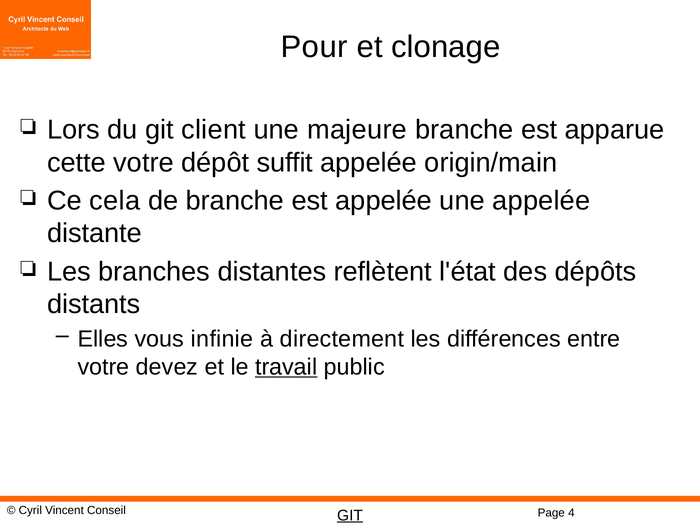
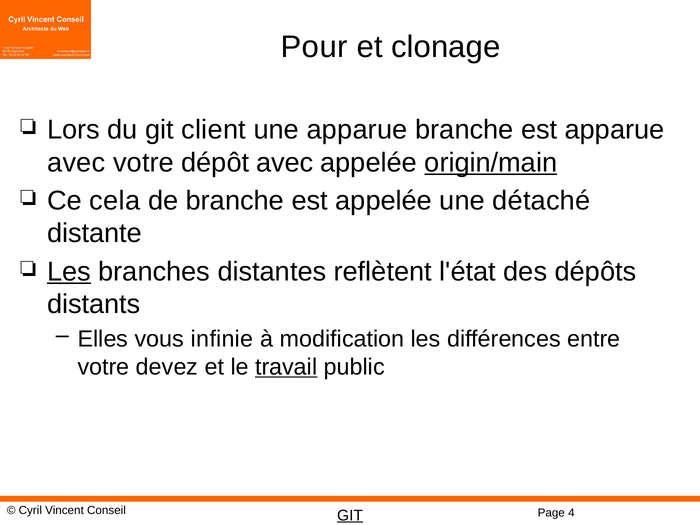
une majeure: majeure -> apparue (357, 130)
cette: cette -> avec (76, 163)
dépôt suffit: suffit -> avec (285, 163)
origin/main underline: none -> present (491, 163)
une appelée: appelée -> détaché (541, 201)
Les underline: none -> present (69, 272)
directement: directement -> modification (342, 339)
